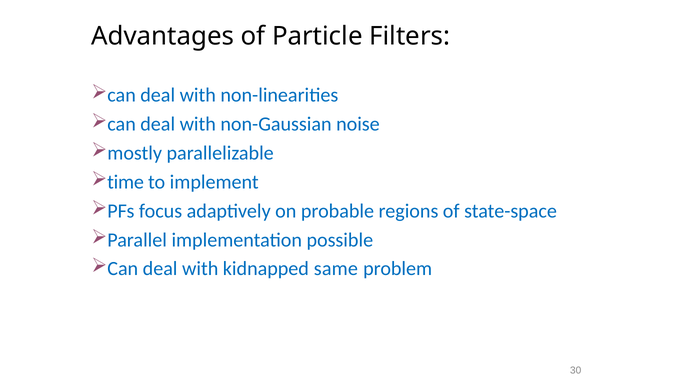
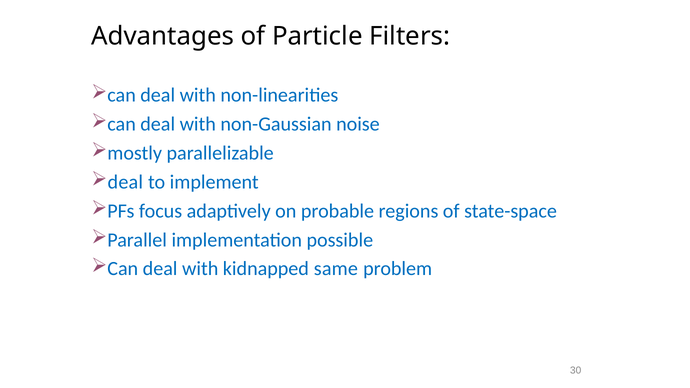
time: time -> deal (125, 182)
